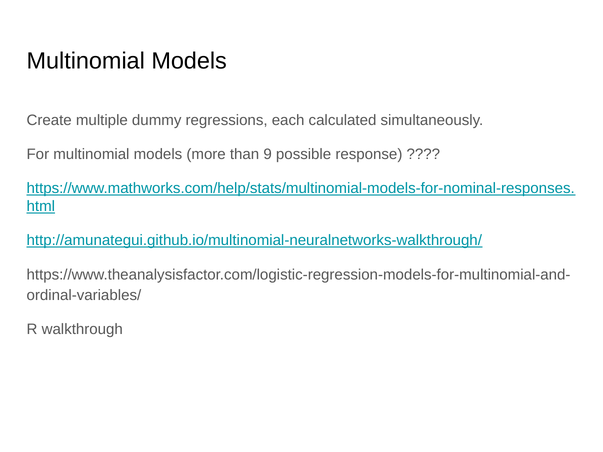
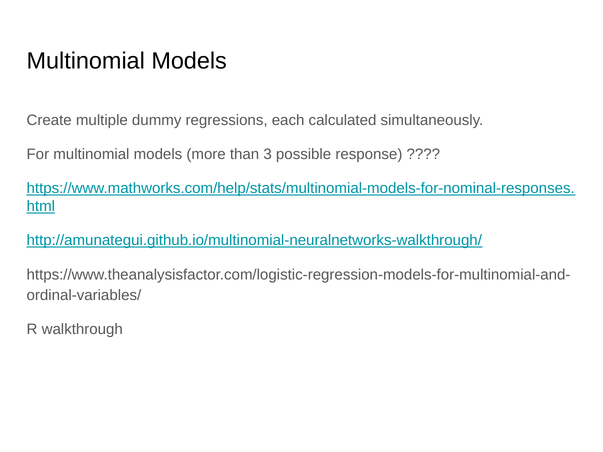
9: 9 -> 3 (268, 154)
